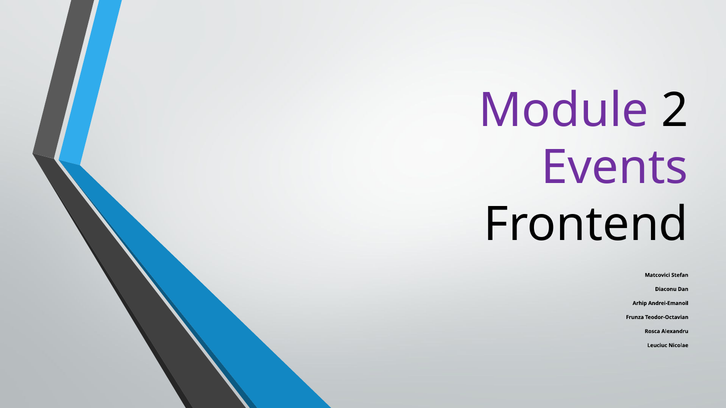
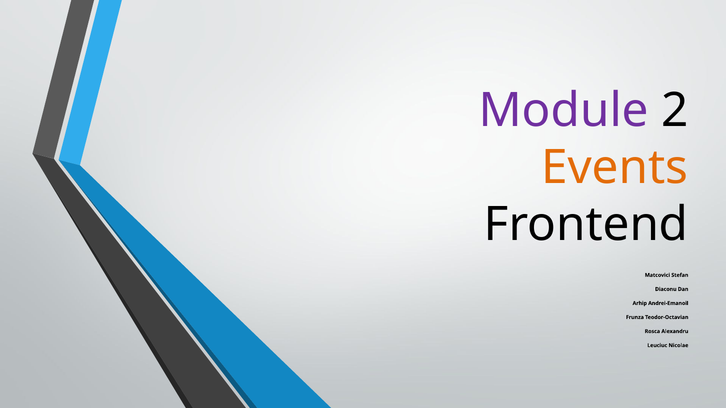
Events colour: purple -> orange (615, 168)
